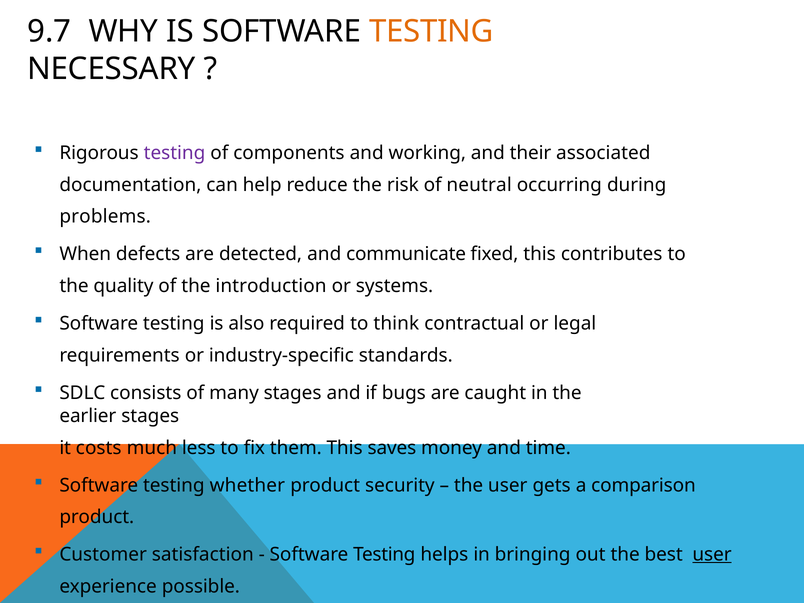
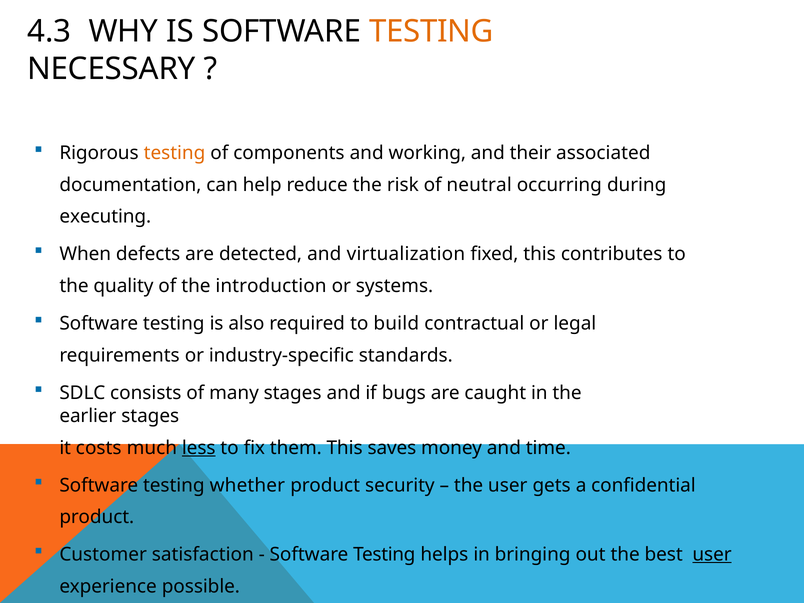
9.7: 9.7 -> 4.3 (49, 31)
testing colour: purple -> orange (175, 153)
problems: problems -> executing (105, 217)
communicate: communicate -> virtualization (406, 254)
think: think -> build (396, 324)
less underline: none -> present (199, 448)
comparison: comparison -> confidential (643, 485)
